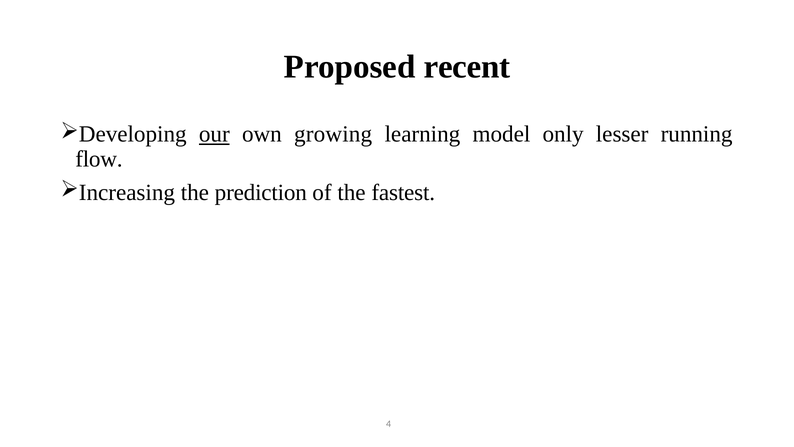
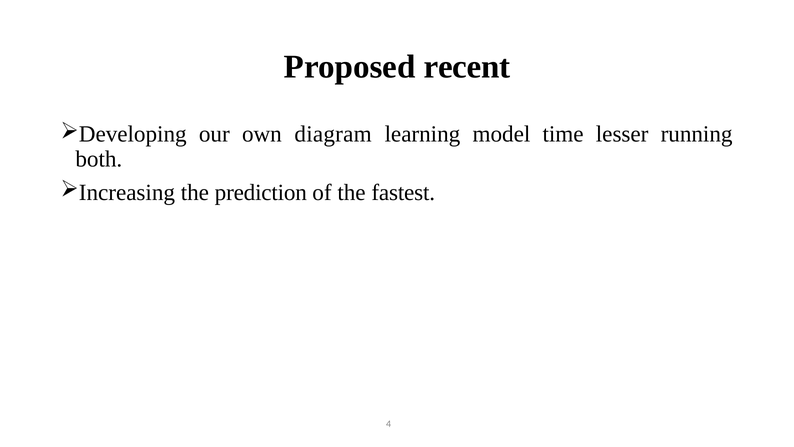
our underline: present -> none (214, 134)
growing: growing -> diagram (333, 134)
only: only -> time (563, 134)
flow: flow -> both (99, 159)
